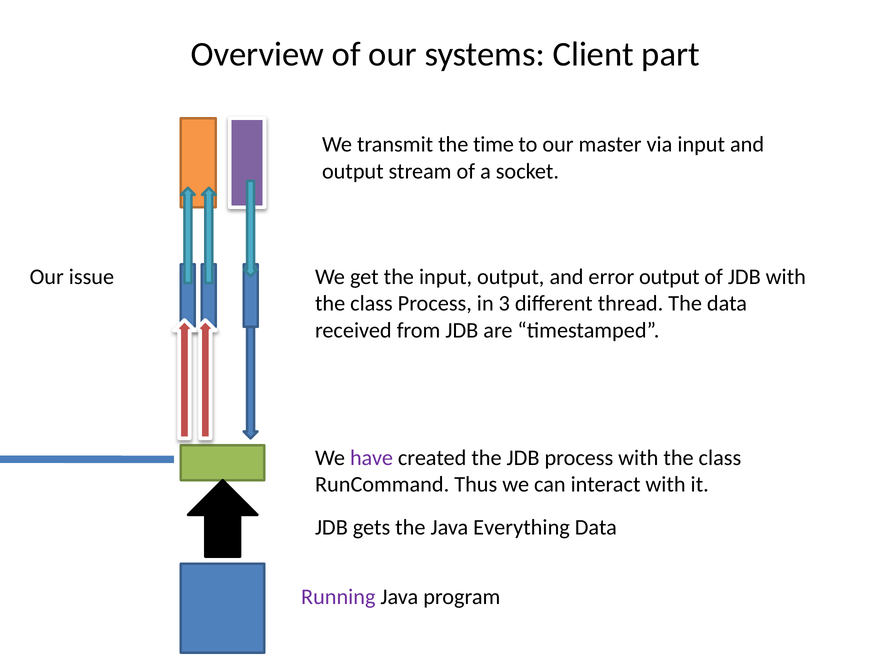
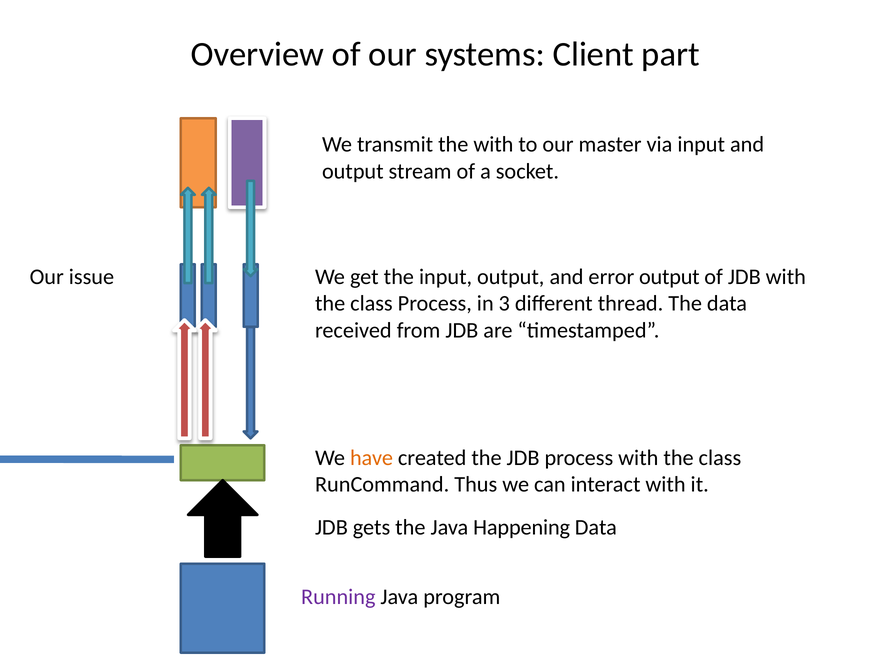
the time: time -> with (493, 145)
have colour: purple -> orange (372, 458)
Everything: Everything -> Happening (522, 527)
